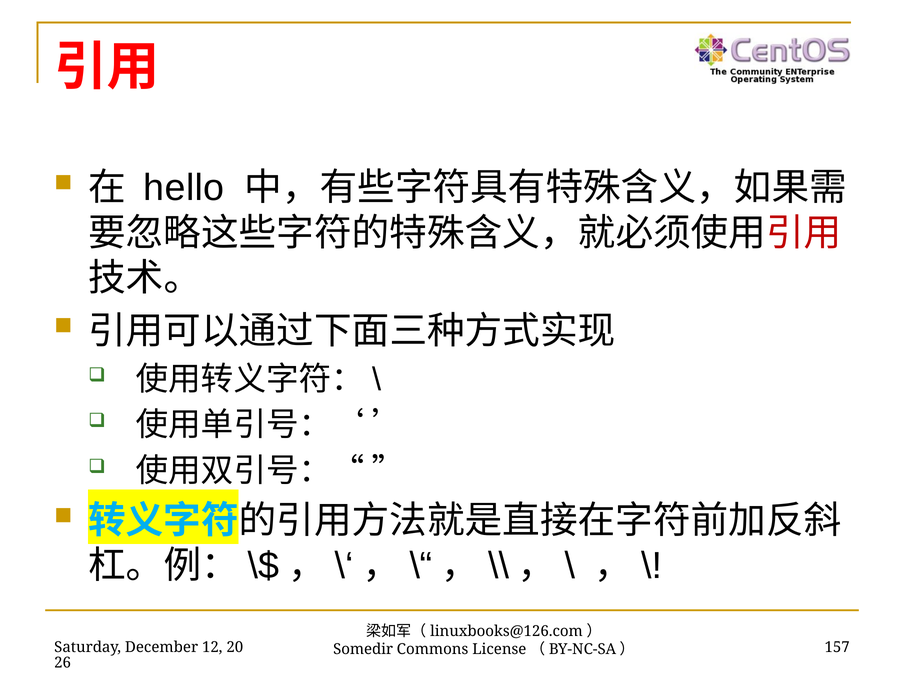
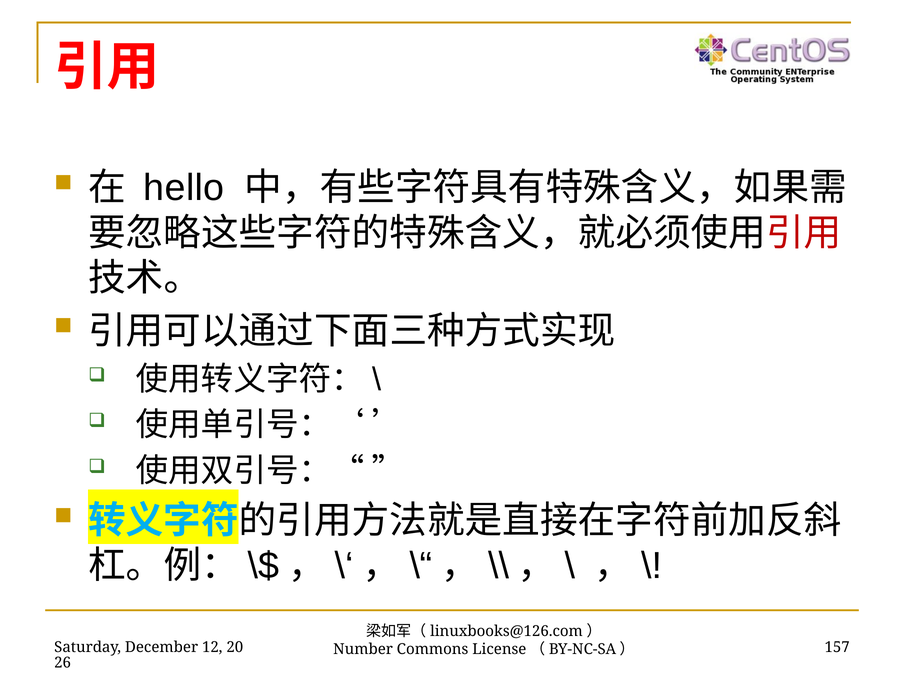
Somedir: Somedir -> Number (363, 649)
